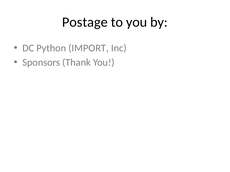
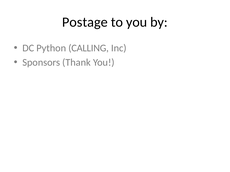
IMPORT: IMPORT -> CALLING (89, 48)
